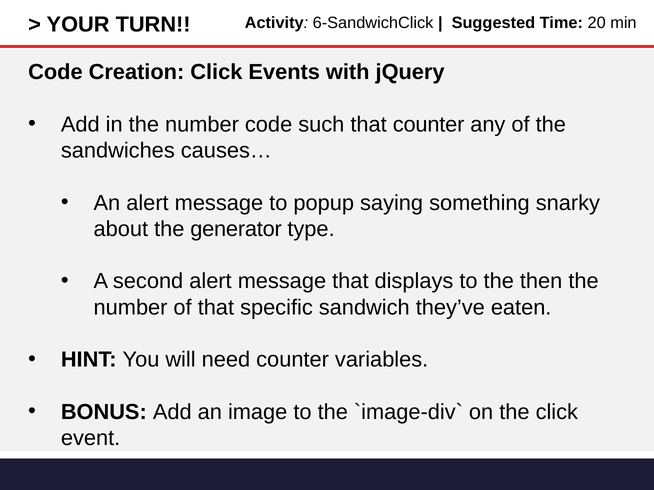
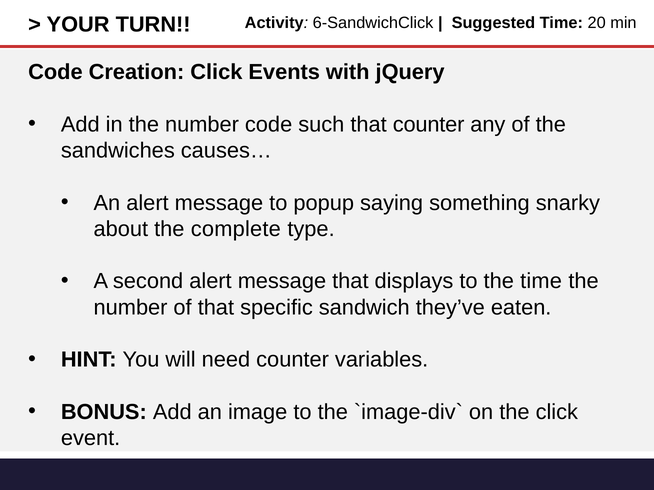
generator: generator -> complete (236, 229)
the then: then -> time (541, 282)
